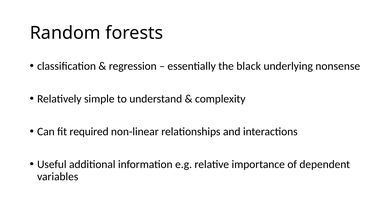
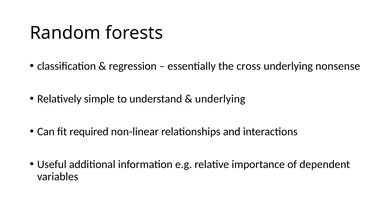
black: black -> cross (249, 66)
complexity: complexity -> underlying (220, 99)
